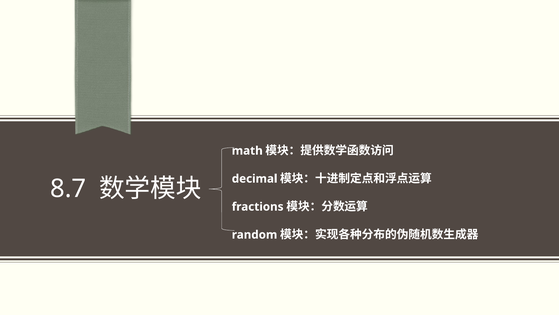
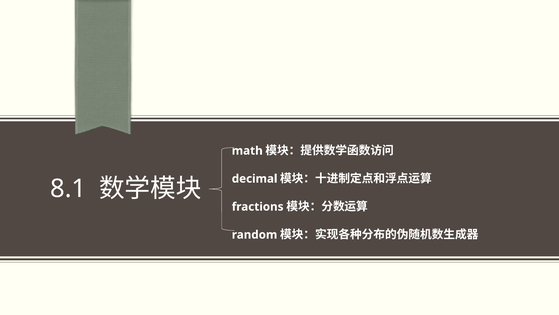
8.7: 8.7 -> 8.1 (68, 188)
